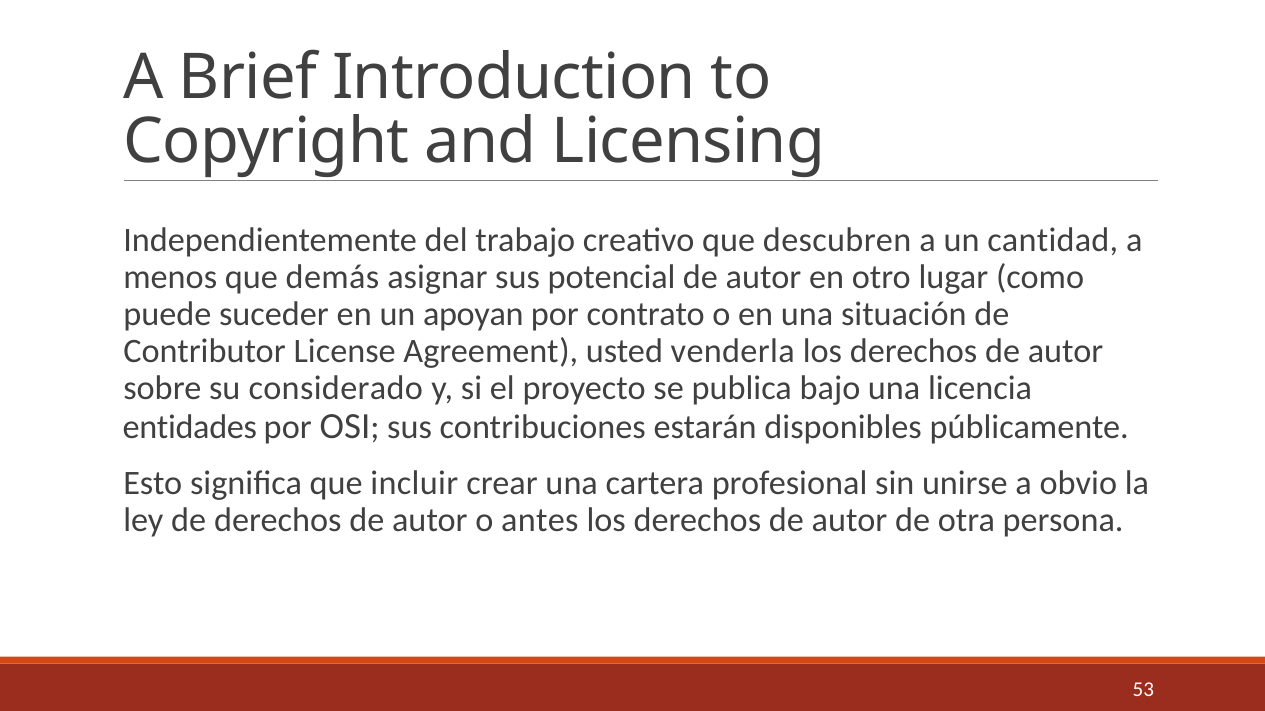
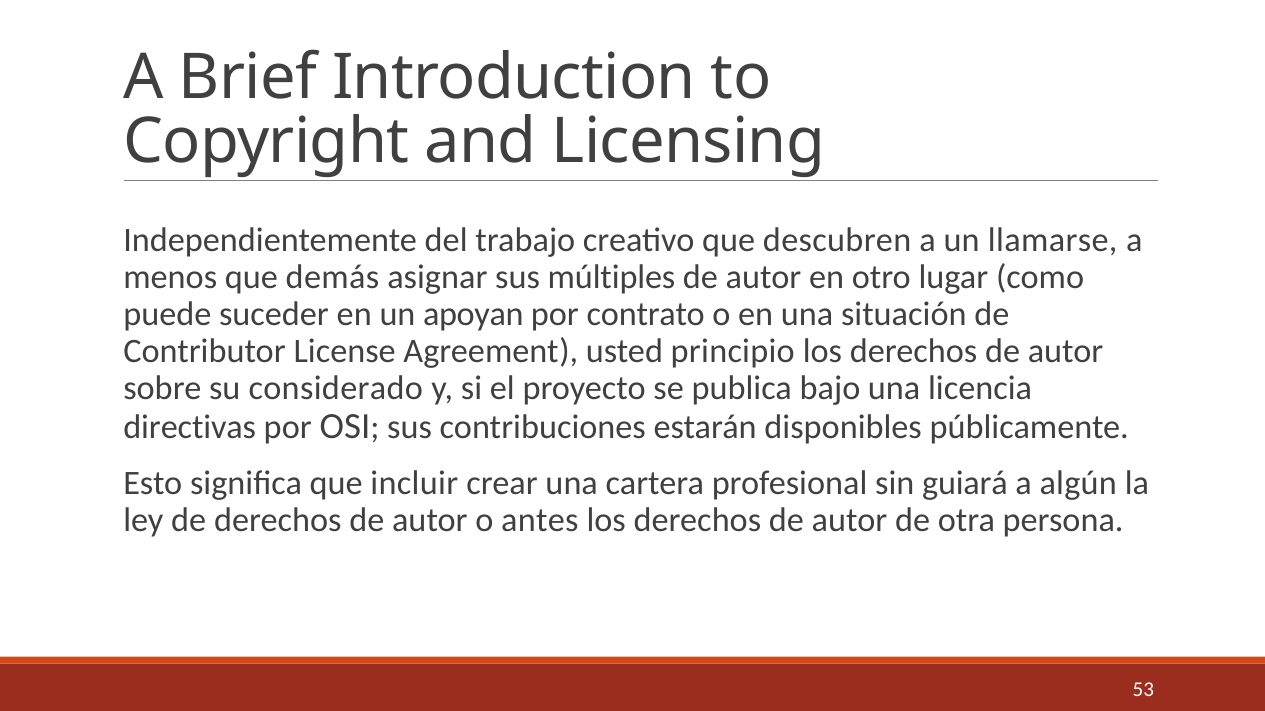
cantidad: cantidad -> llamarse (1053, 241)
potencial: potencial -> múltiples (612, 278)
venderla: venderla -> principio (733, 352)
entidades: entidades -> directivas (190, 428)
unirse: unirse -> guiará (965, 484)
obvio: obvio -> algún (1078, 484)
